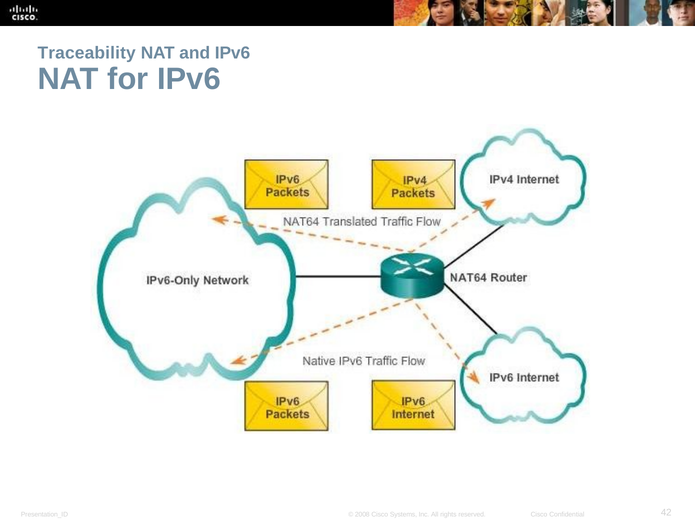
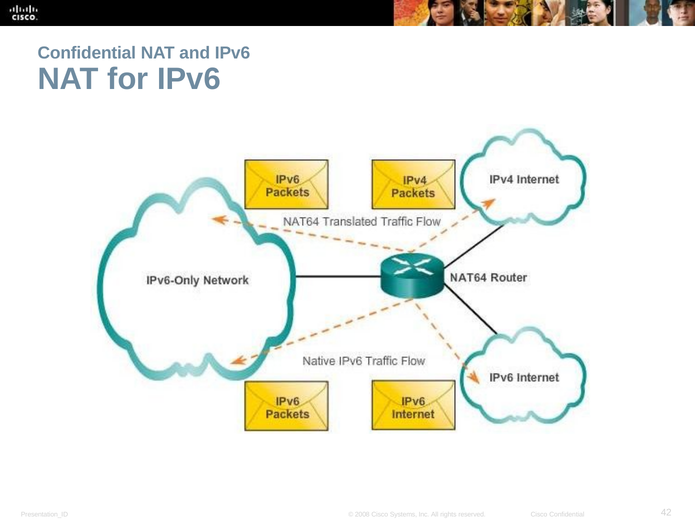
Traceability: Traceability -> Confidential (87, 53)
